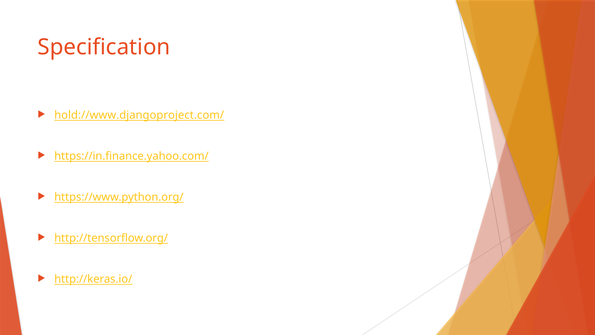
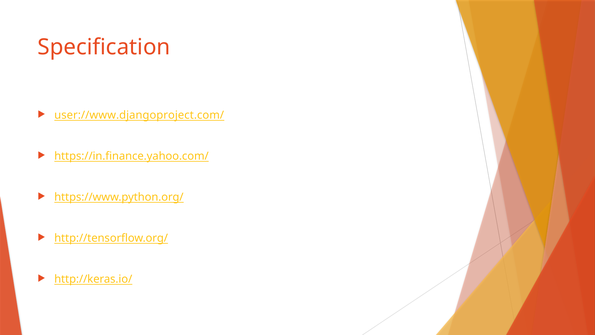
hold://www.djangoproject.com/: hold://www.djangoproject.com/ -> user://www.djangoproject.com/ (139, 115)
